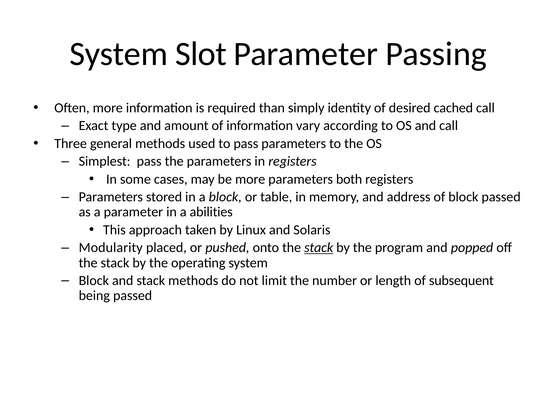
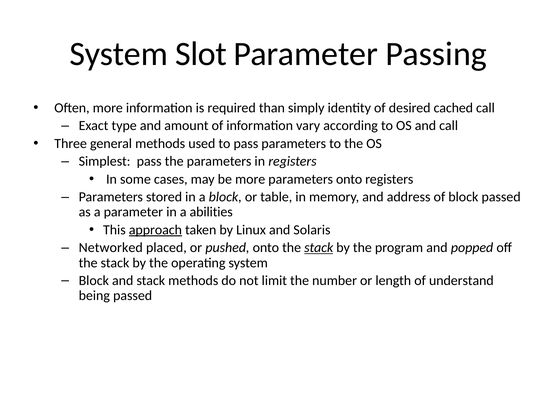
parameters both: both -> onto (349, 179)
approach underline: none -> present (155, 230)
Modularity: Modularity -> Networked (111, 248)
subsequent: subsequent -> understand (461, 280)
